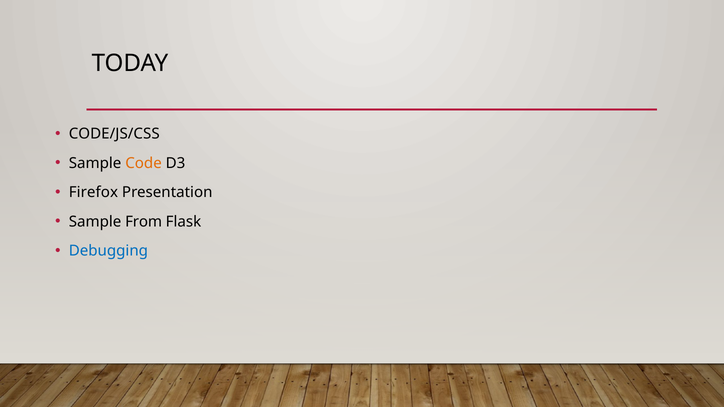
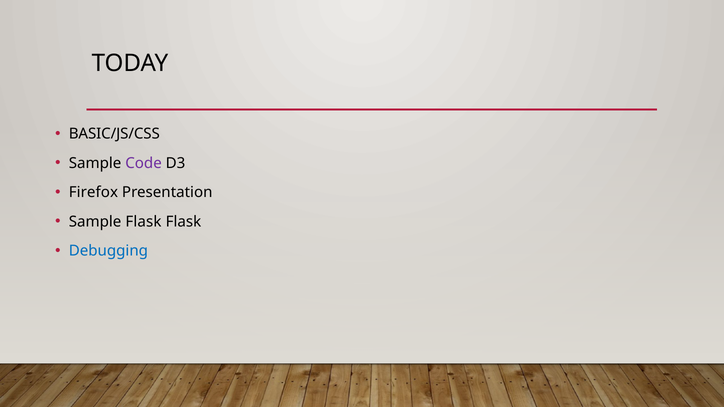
CODE/JS/CSS: CODE/JS/CSS -> BASIC/JS/CSS (114, 134)
Code colour: orange -> purple (144, 163)
Sample From: From -> Flask (143, 222)
